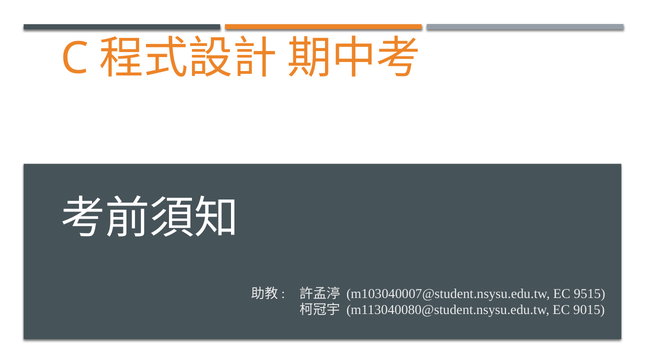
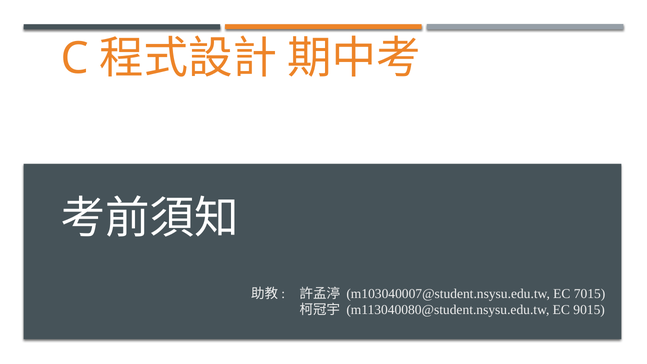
9515: 9515 -> 7015 (590, 294)
